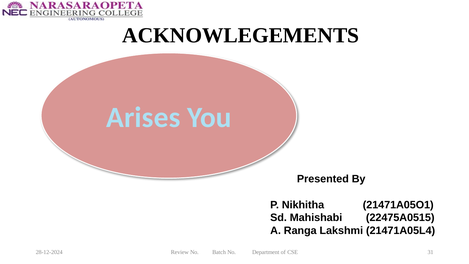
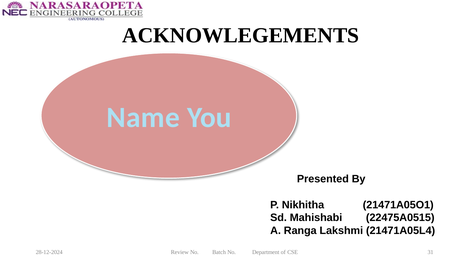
Arises: Arises -> Name (143, 117)
